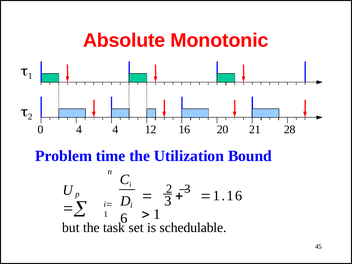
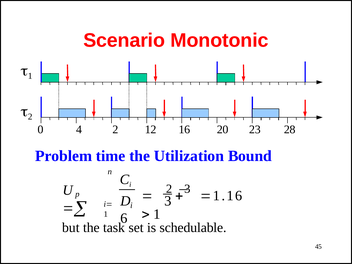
Absolute: Absolute -> Scenario (124, 40)
4 4: 4 -> 2 (115, 129)
21: 21 -> 23 (255, 129)
